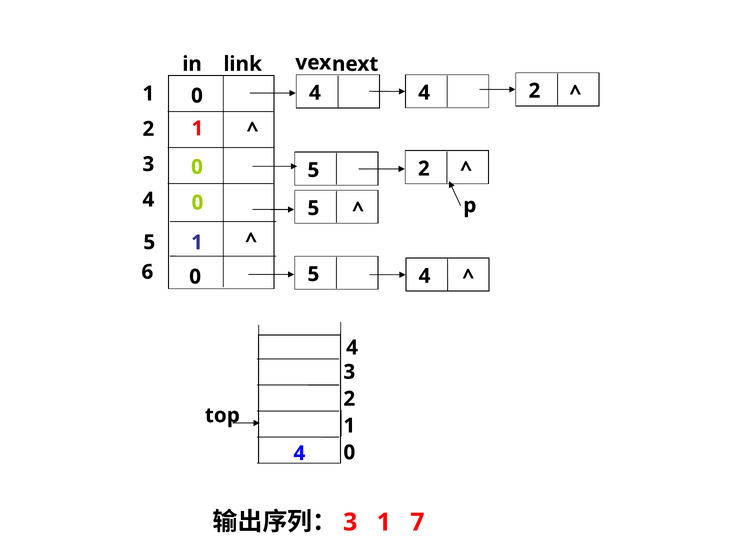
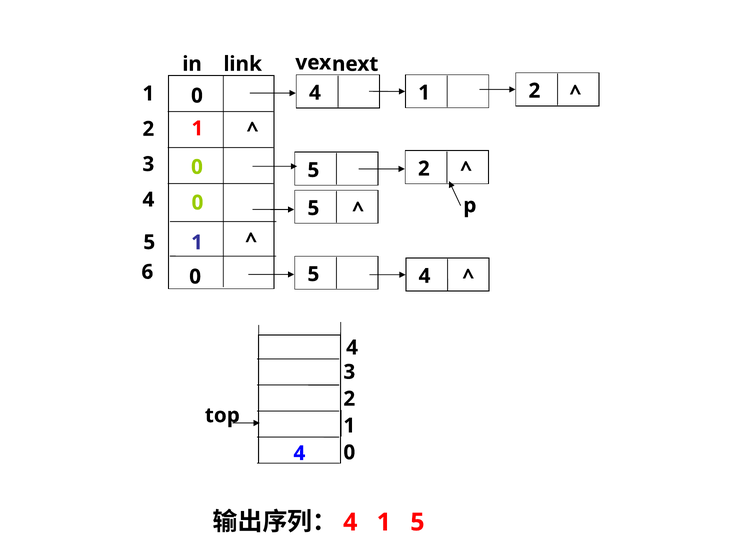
4: 4 -> 1 (424, 93)
3: 3 -> 4 (350, 522)
1 7: 7 -> 5 (417, 522)
